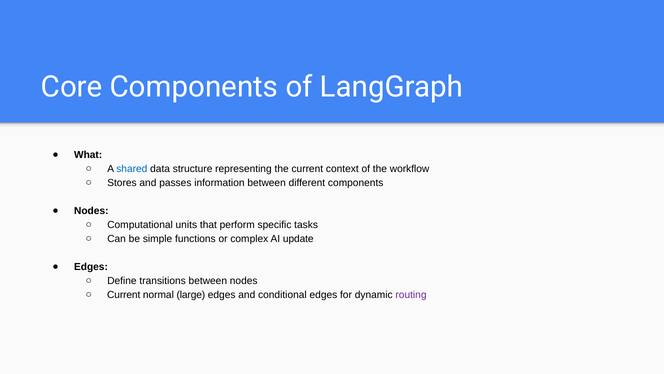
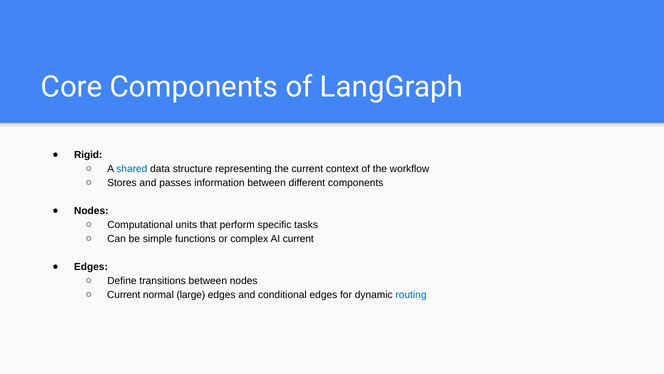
What: What -> Rigid (88, 155)
AI update: update -> current (298, 239)
routing colour: purple -> blue (411, 294)
